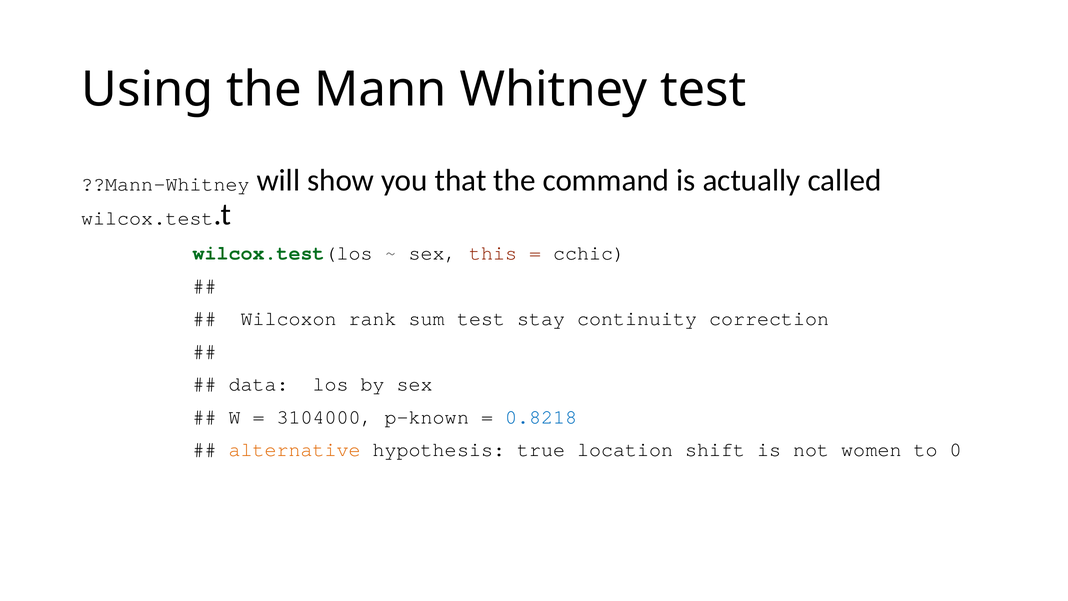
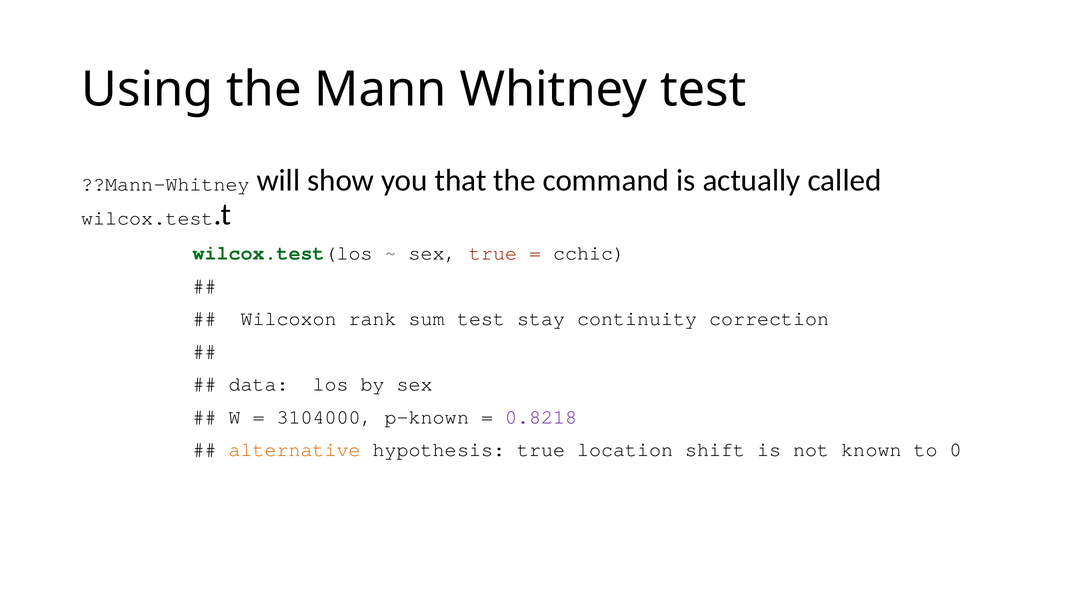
sex this: this -> true (493, 253)
0.8218 colour: blue -> purple (541, 417)
women: women -> known (872, 450)
